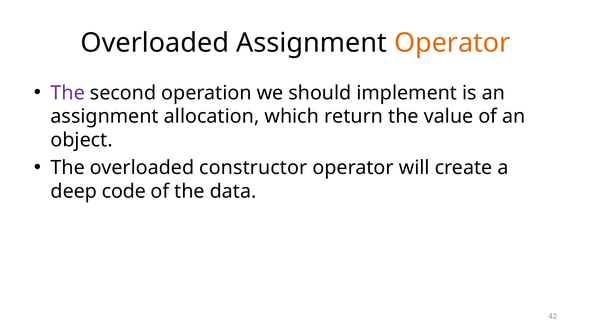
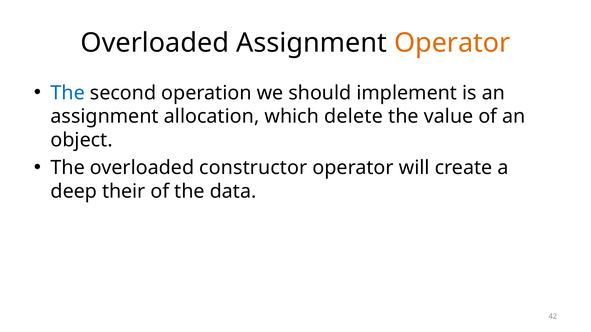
The colour: purple -> blue (68, 93)
return: return -> delete (354, 117)
code: code -> their (124, 192)
